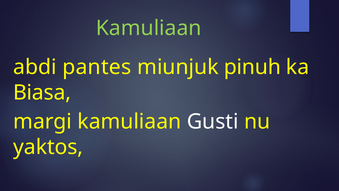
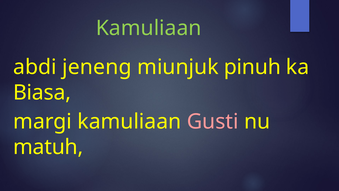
pantes: pantes -> jeneng (97, 67)
Gusti colour: white -> pink (213, 121)
yaktos: yaktos -> matuh (48, 147)
